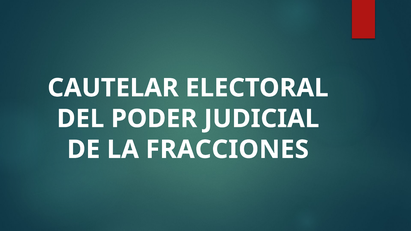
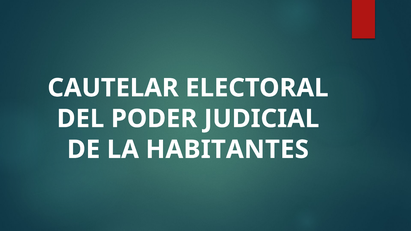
FRACCIONES: FRACCIONES -> HABITANTES (227, 150)
